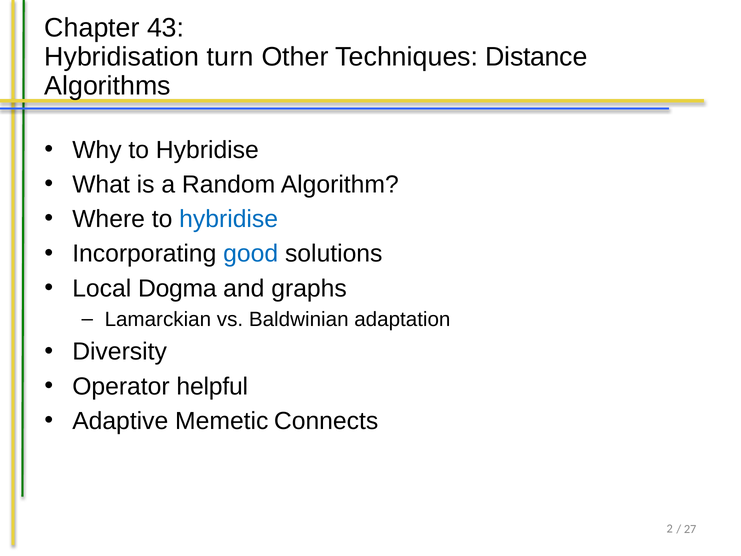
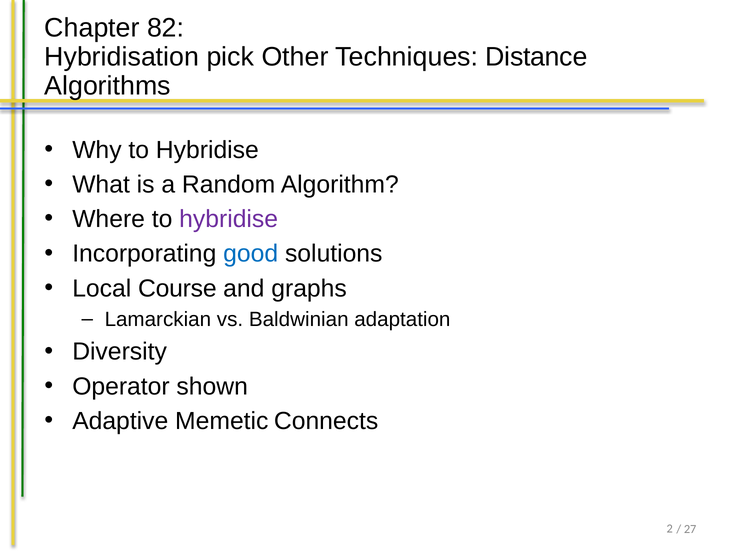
43: 43 -> 82 (166, 28)
turn: turn -> pick (230, 57)
hybridise colour: blue -> purple (229, 219)
Dogma: Dogma -> Course (177, 288)
helpful: helpful -> shown (212, 386)
